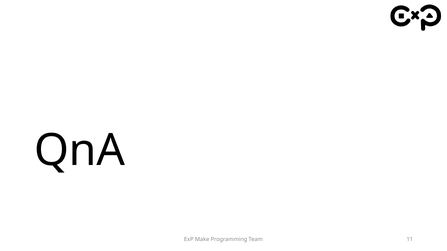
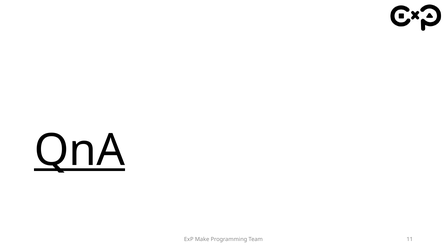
QnA underline: none -> present (80, 151)
